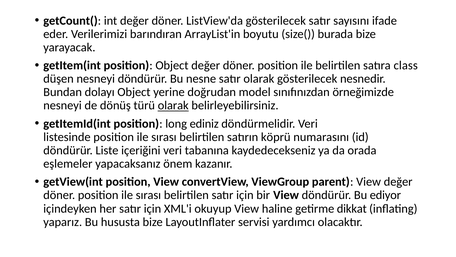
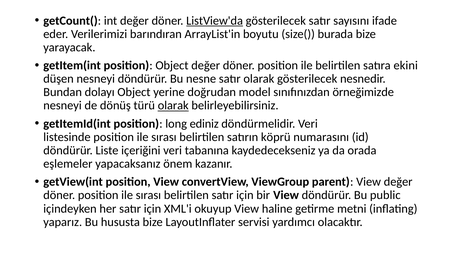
ListView'da underline: none -> present (215, 21)
class: class -> ekini (406, 65)
ediyor: ediyor -> public (385, 195)
dikkat: dikkat -> metni (352, 208)
